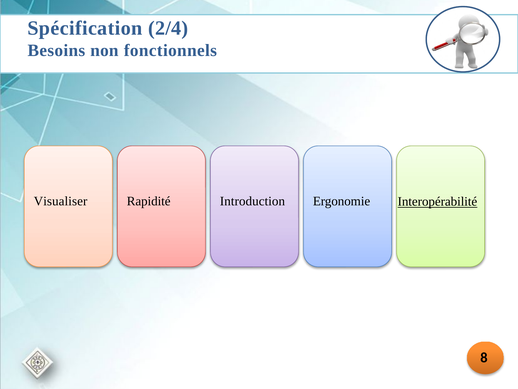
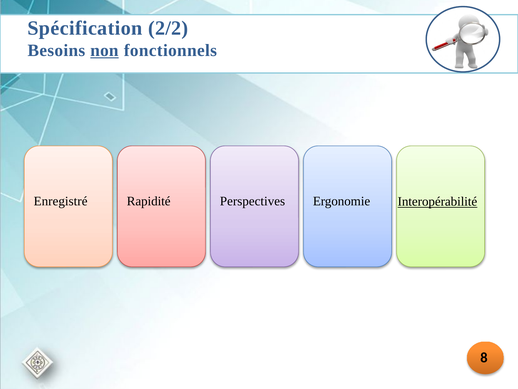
2/4: 2/4 -> 2/2 (168, 28)
non underline: none -> present (104, 50)
Visualiser: Visualiser -> Enregistré (61, 201)
Introduction: Introduction -> Perspectives (252, 201)
